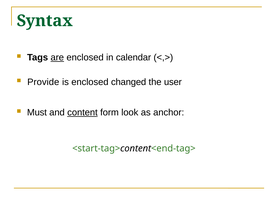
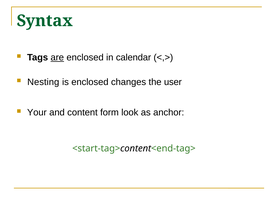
Provide: Provide -> Nesting (43, 82)
changed: changed -> changes (129, 82)
Must: Must -> Your (37, 112)
content underline: present -> none (82, 112)
